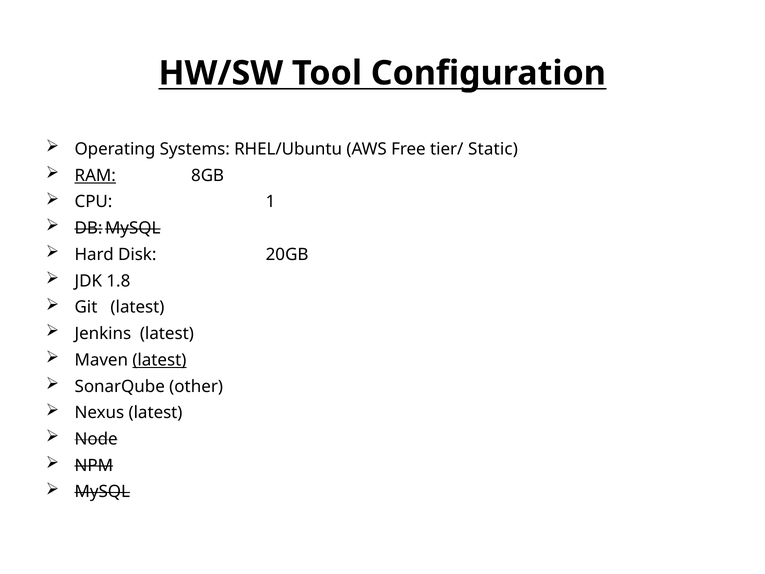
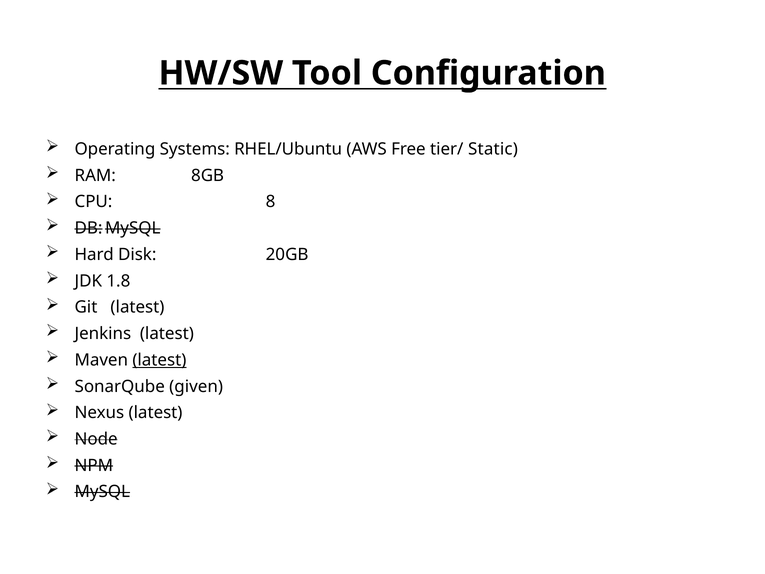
RAM underline: present -> none (95, 175)
1: 1 -> 8 (271, 202)
other: other -> given (196, 386)
